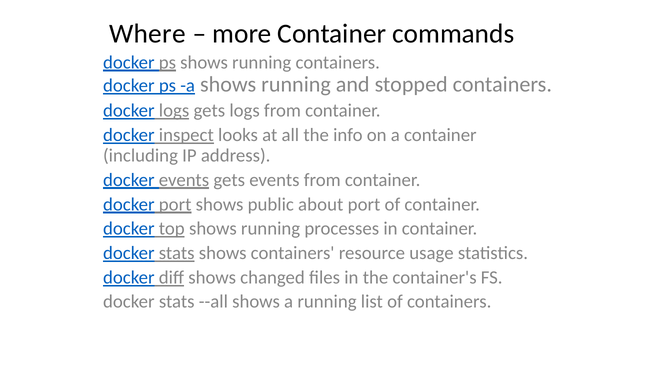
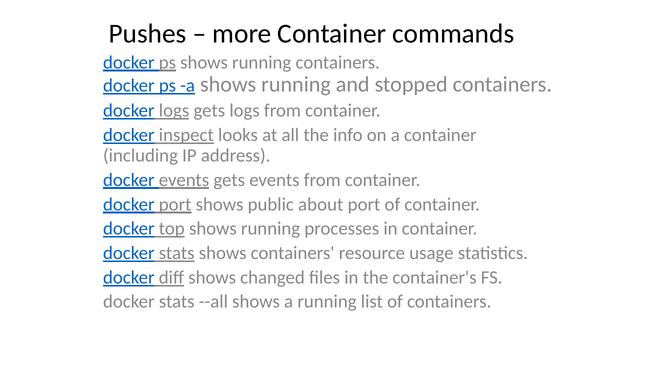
Where: Where -> Pushes (148, 34)
